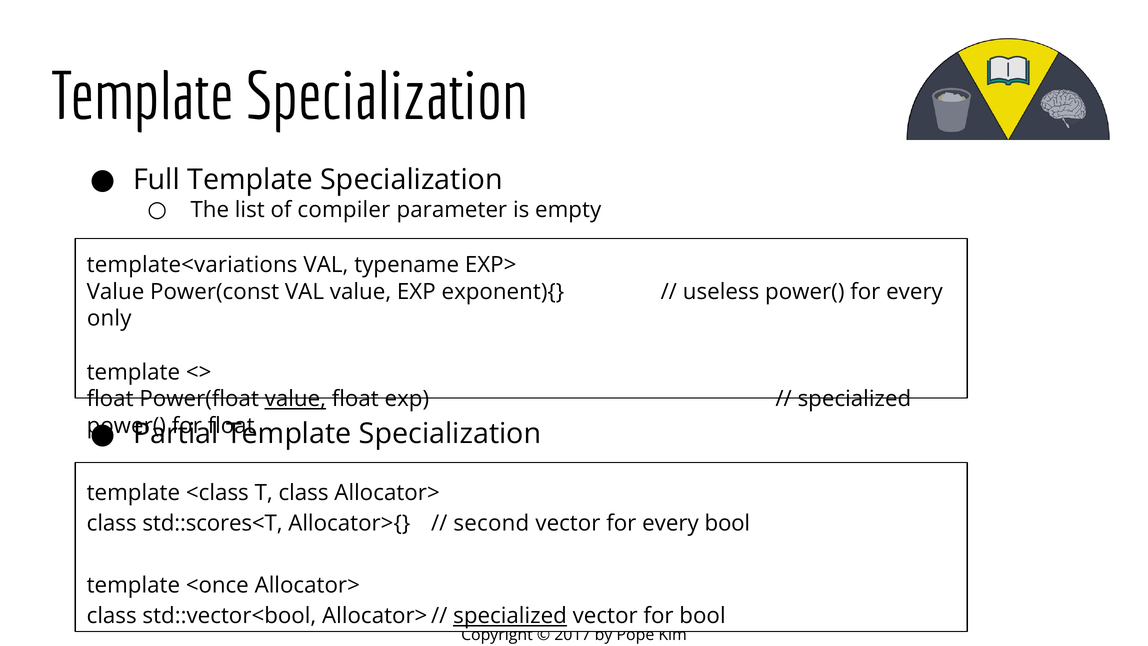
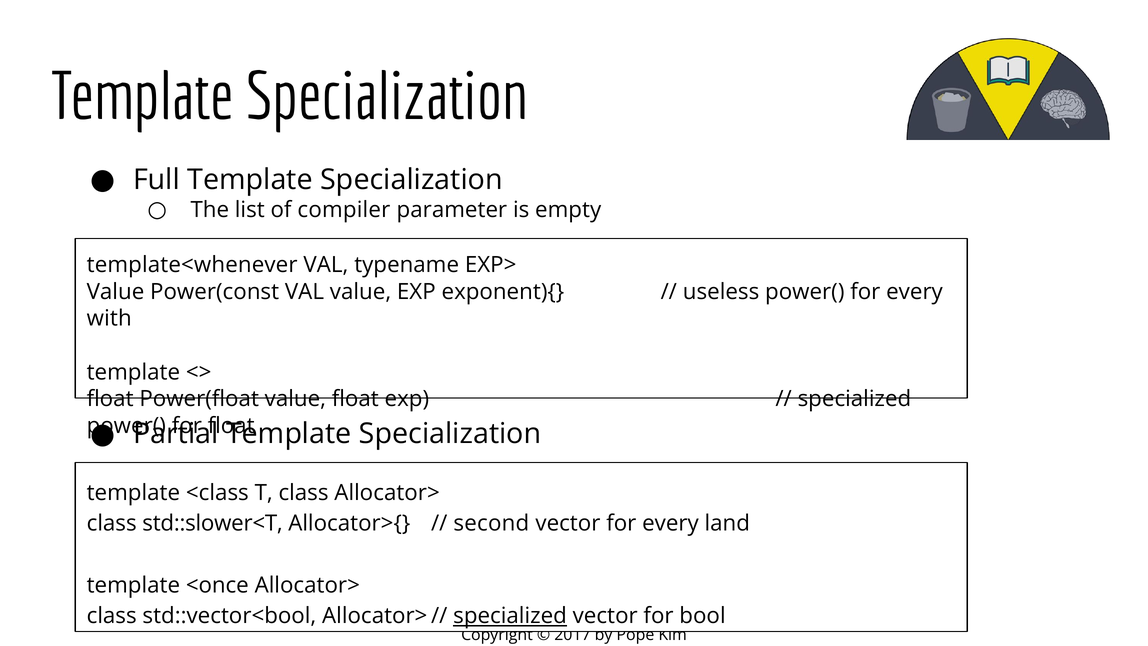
template<variations: template<variations -> template<whenever (192, 265)
only: only -> with (109, 319)
value underline: present -> none (295, 399)
std::scores<T: std::scores<T -> std::slower<T (213, 523)
every bool: bool -> land (727, 523)
